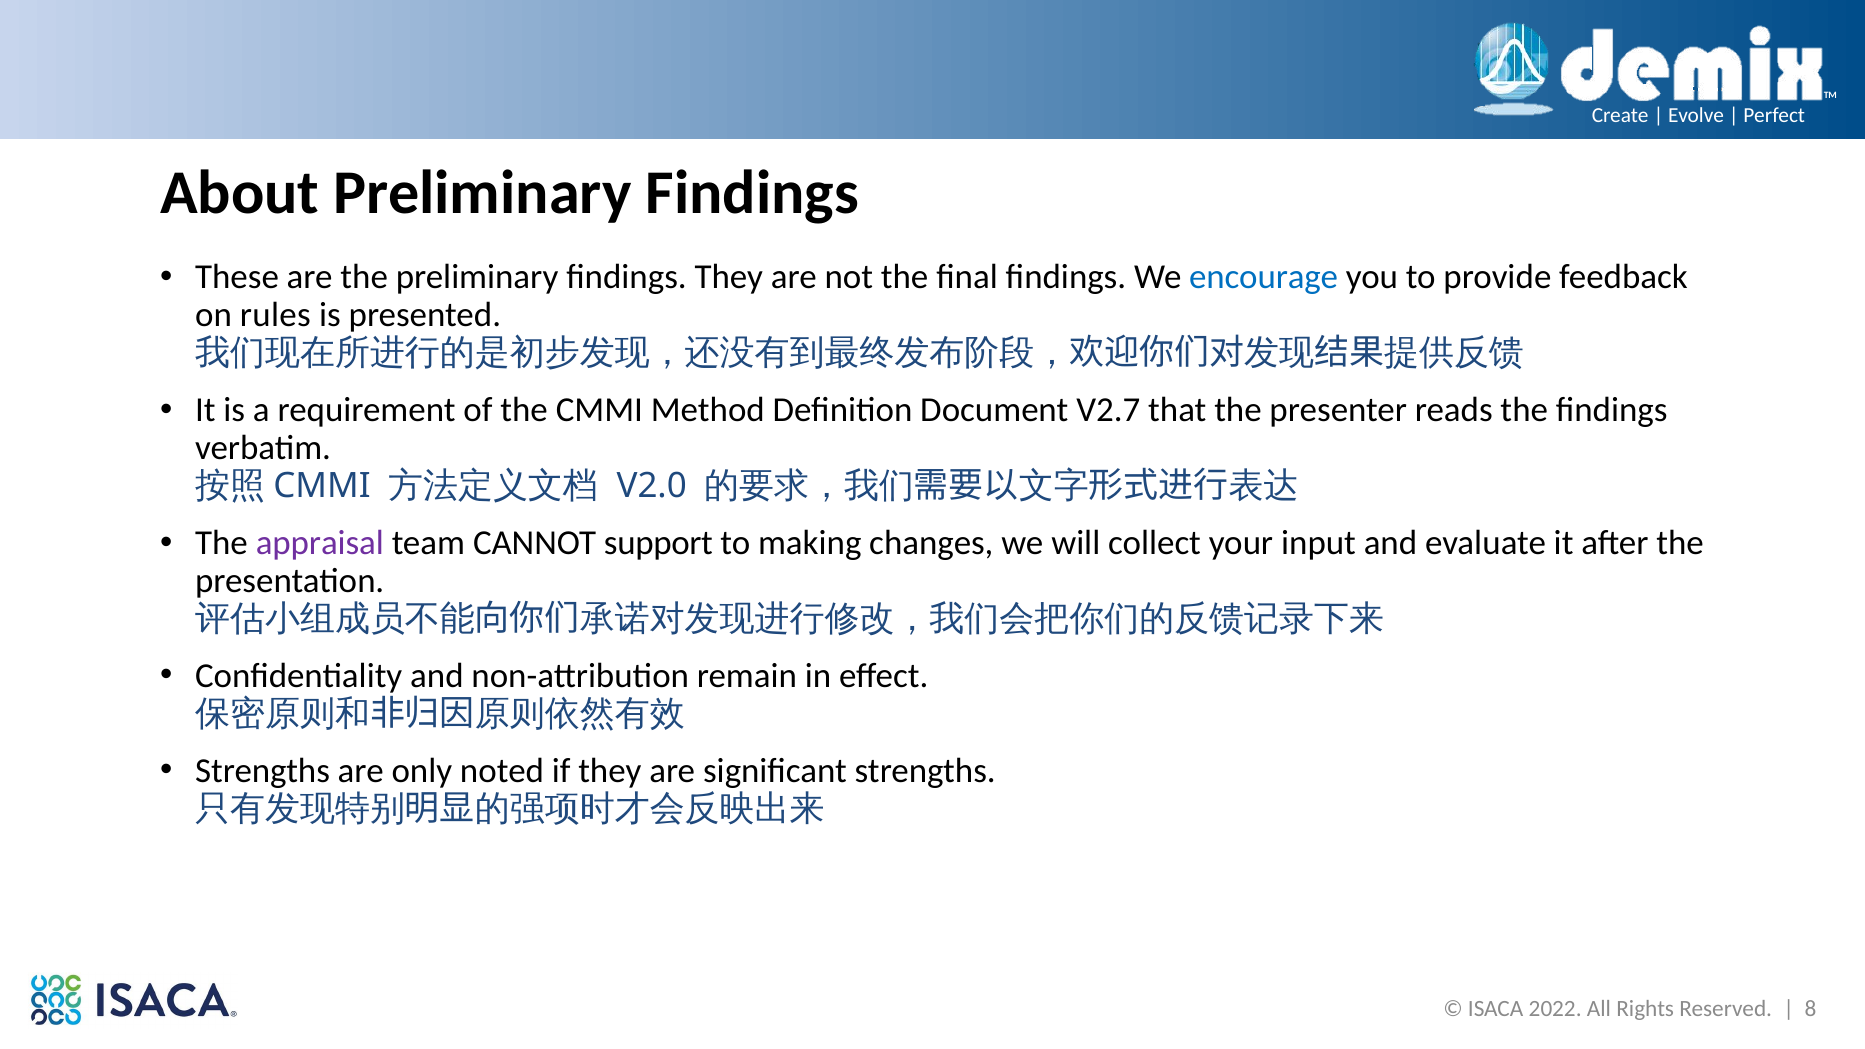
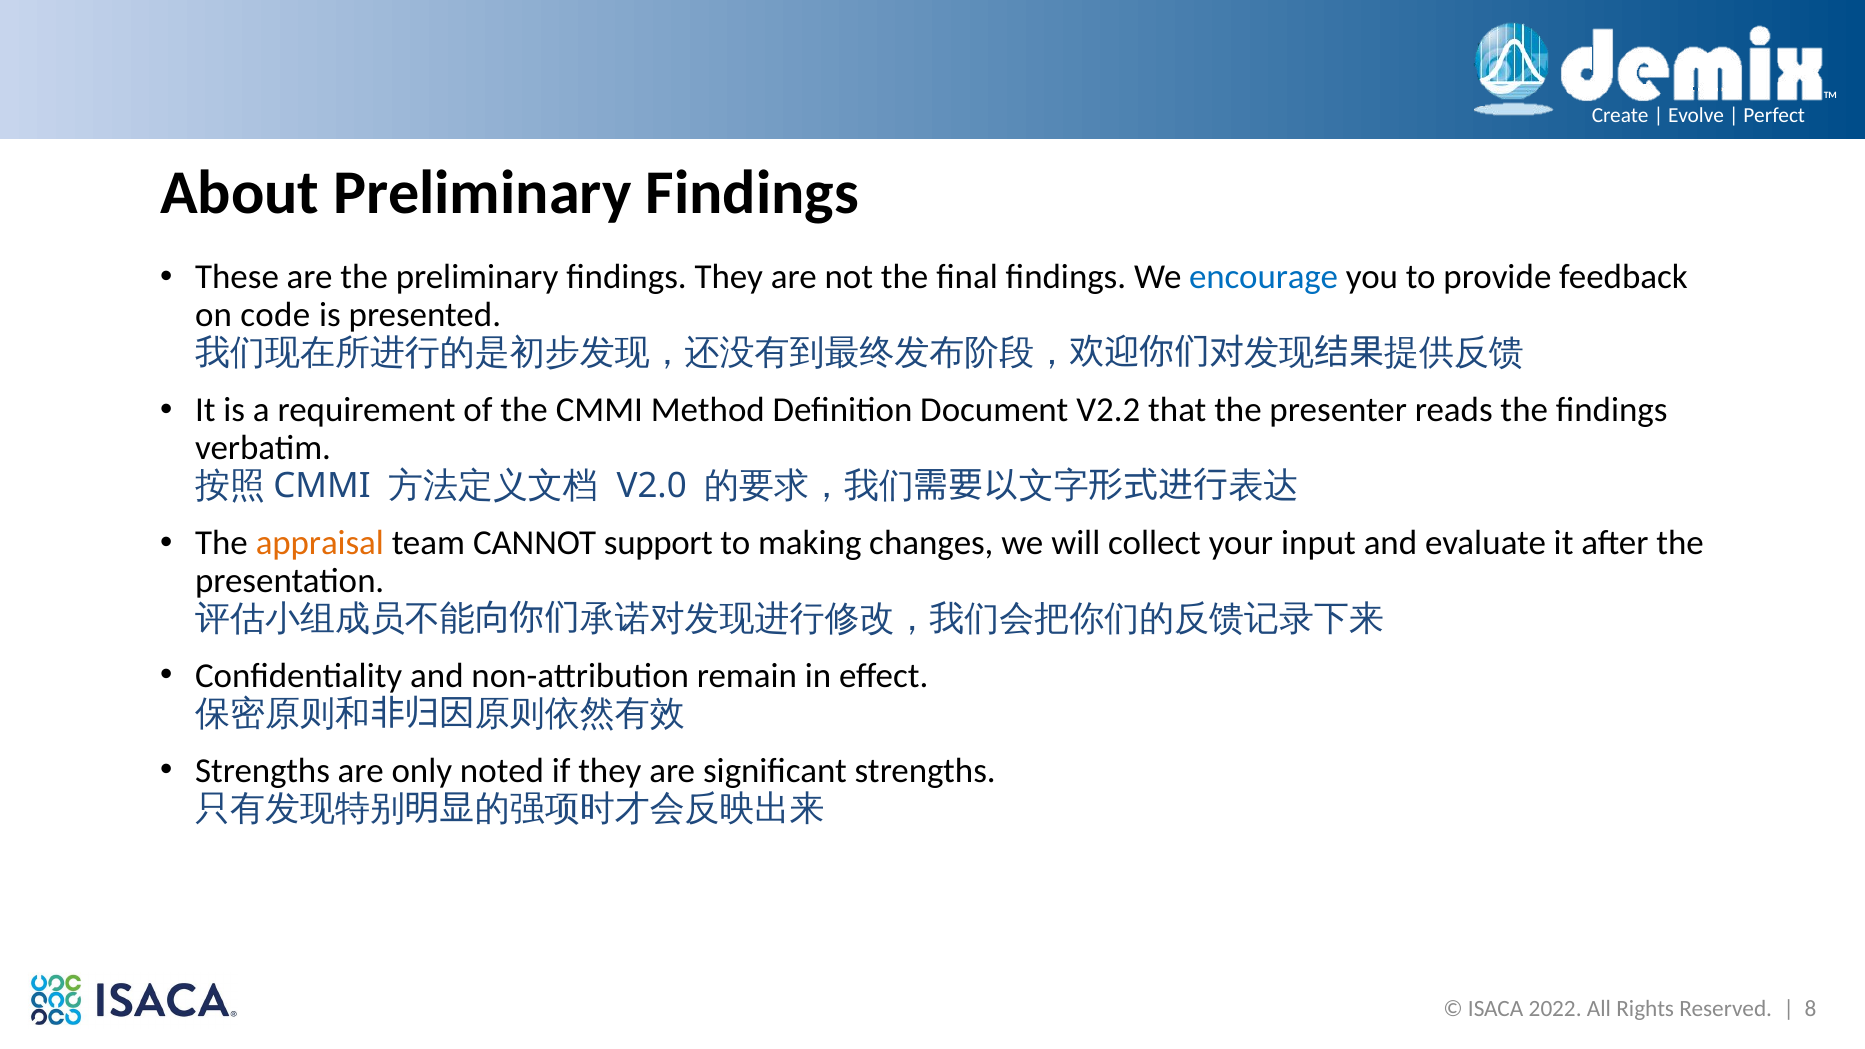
rules: rules -> code (275, 315)
V2.7: V2.7 -> V2.2 (1108, 410)
appraisal colour: purple -> orange (320, 543)
